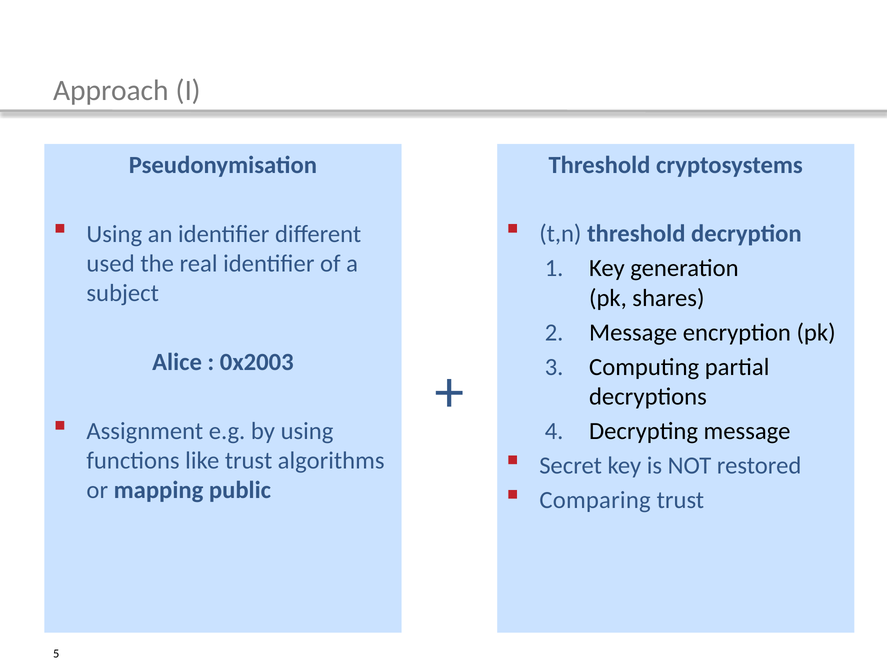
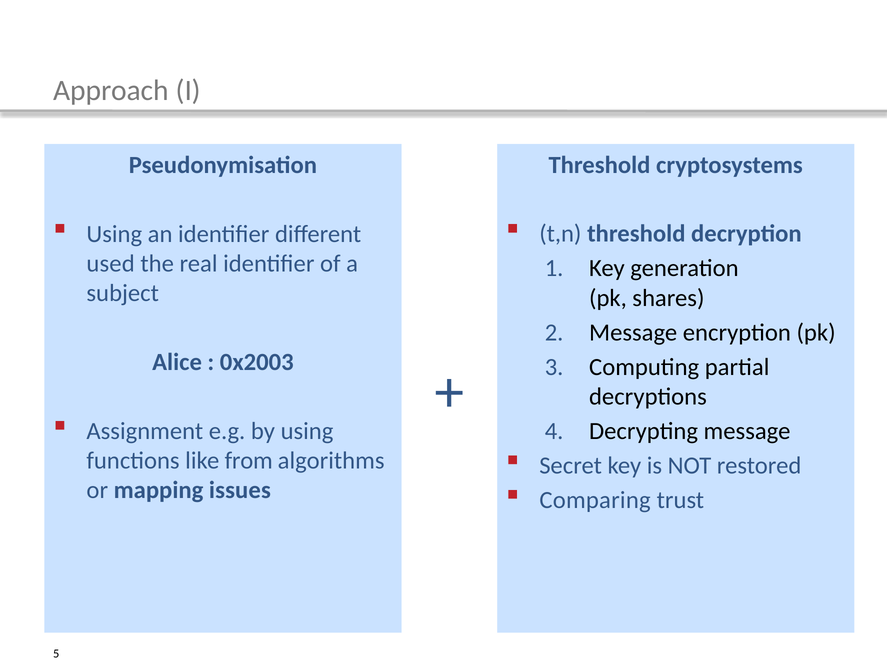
like trust: trust -> from (249, 461)
public: public -> issues (240, 490)
